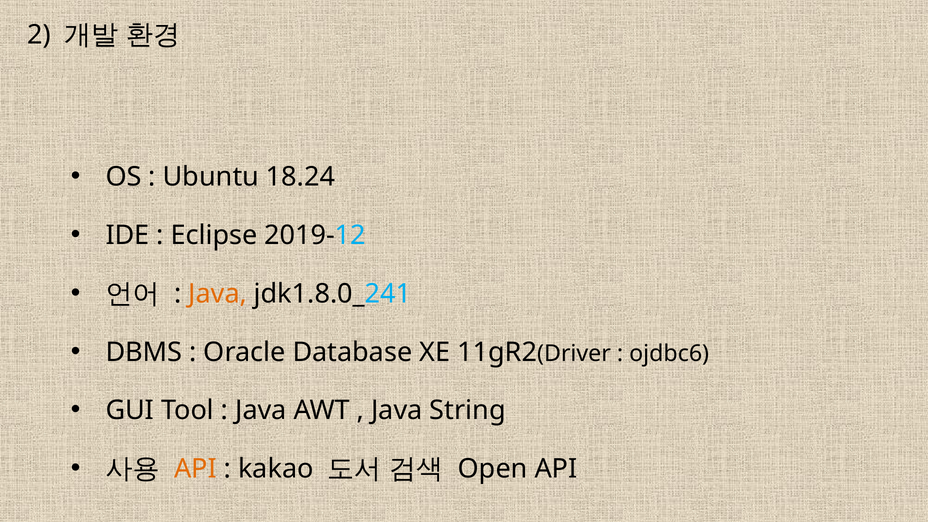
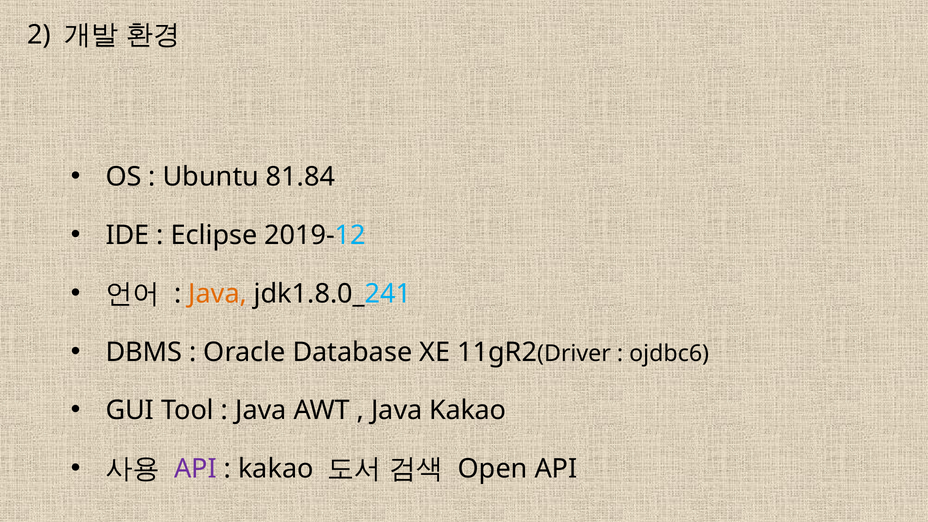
18.24: 18.24 -> 81.84 (301, 177)
Java String: String -> Kakao (468, 410)
API colour: orange -> purple (195, 469)
